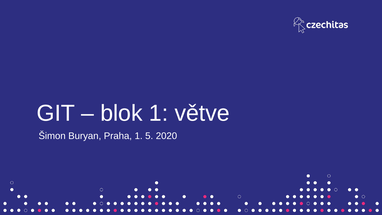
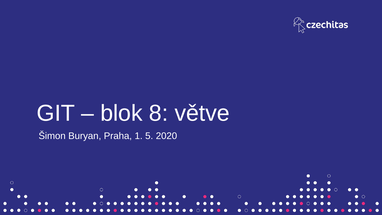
blok 1: 1 -> 8 (159, 113)
